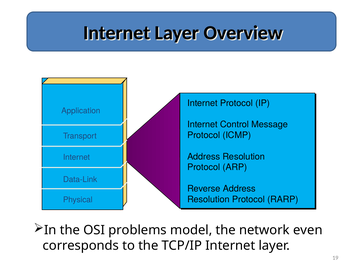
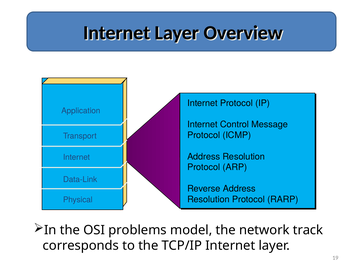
even: even -> track (308, 230)
